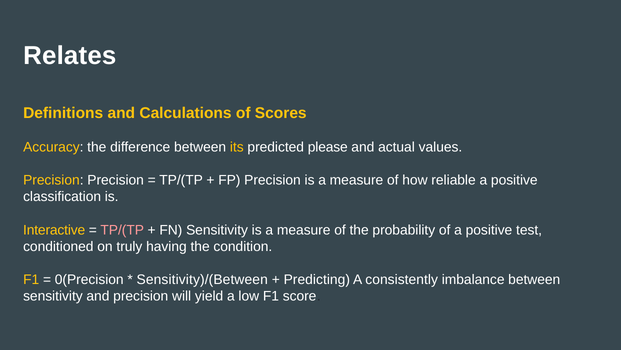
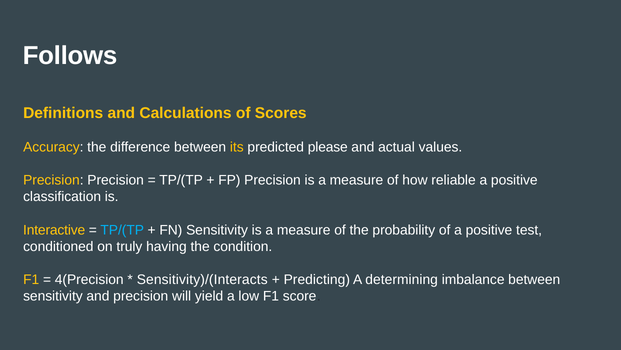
Relates: Relates -> Follows (70, 56)
TP/(TP colour: pink -> light blue (122, 230)
0(Precision: 0(Precision -> 4(Precision (89, 279)
Sensitivity)/(Between: Sensitivity)/(Between -> Sensitivity)/(Interacts (202, 279)
consistently: consistently -> determining (402, 279)
